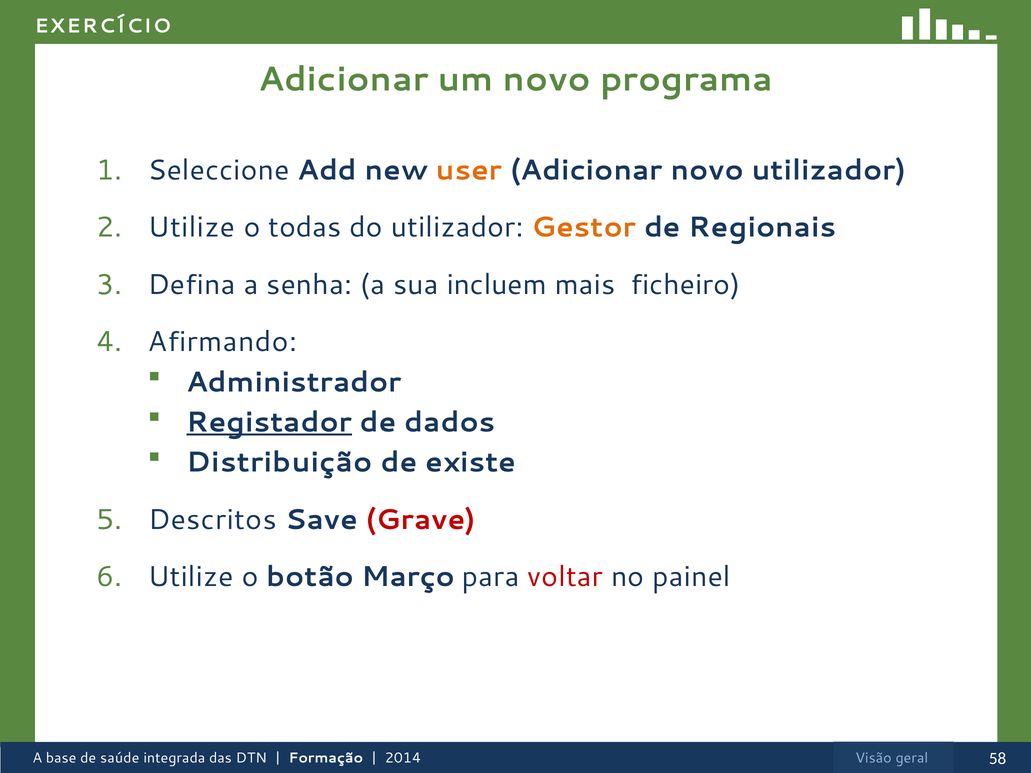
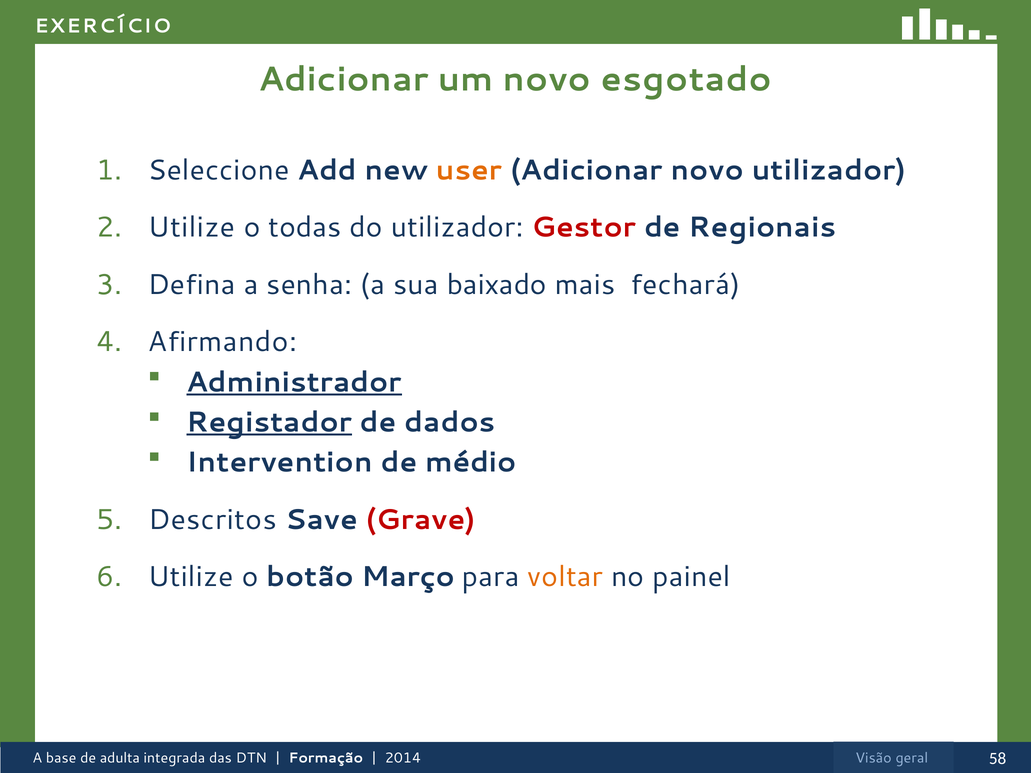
programa: programa -> esgotado (686, 80)
Gestor colour: orange -> red (584, 228)
incluem: incluem -> baixado (497, 285)
ficheiro: ficheiro -> fechará (686, 285)
Administrador underline: none -> present (294, 382)
Distribuição: Distribuição -> Intervention (280, 462)
existe: existe -> médio (471, 462)
voltar colour: red -> orange (565, 577)
saúde: saúde -> adulta (120, 758)
